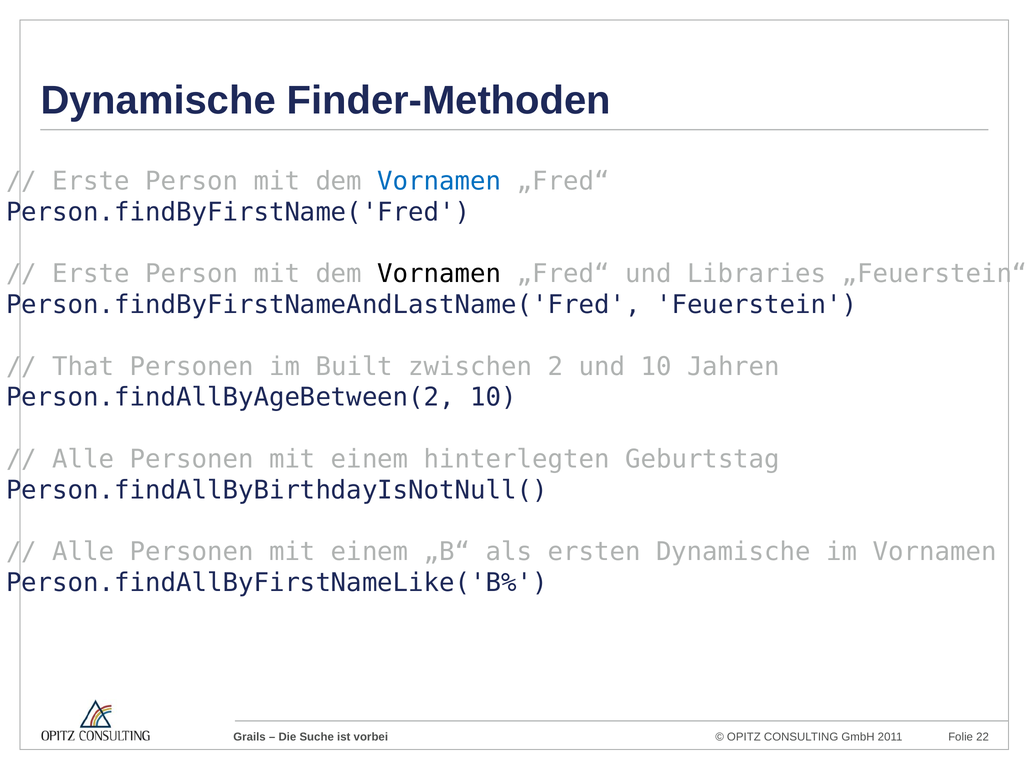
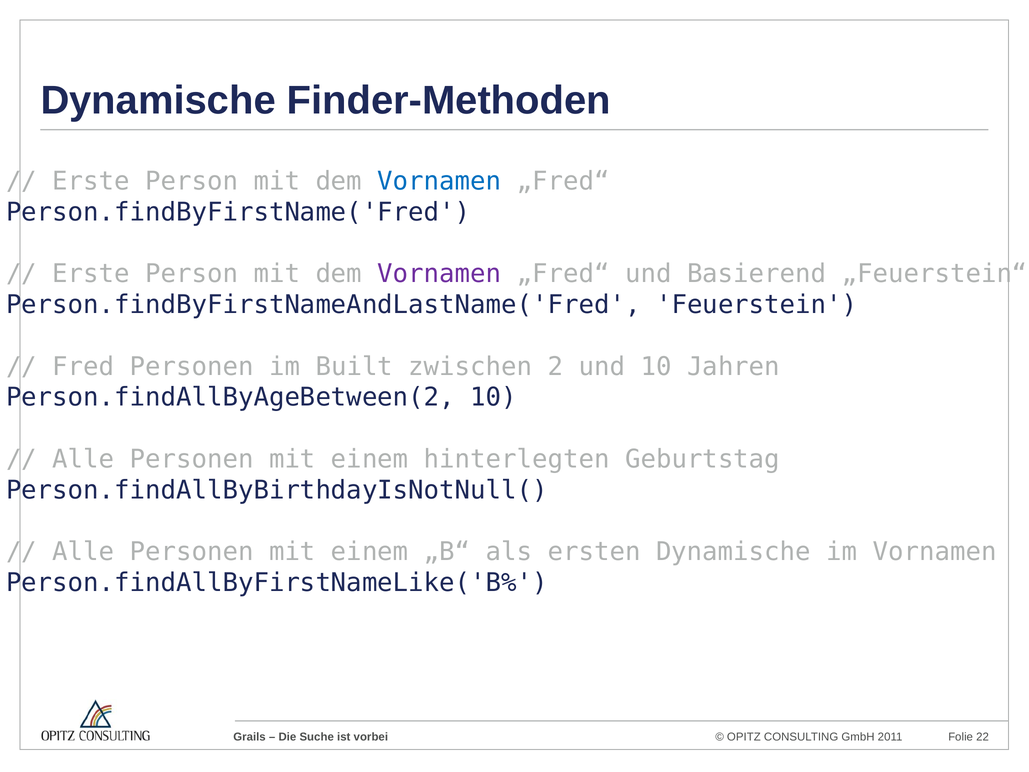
Vornamen colour: black -> purple (439, 274)
Libraries: Libraries -> Basierend (757, 274)
That: That -> Fred (83, 366)
